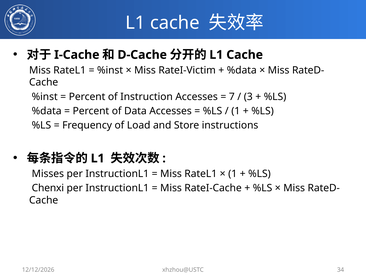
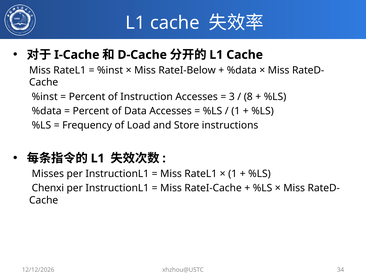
RateI-Victim: RateI-Victim -> RateI-Below (187, 70)
7: 7 -> 3 (232, 96)
3: 3 -> 8 (248, 96)
